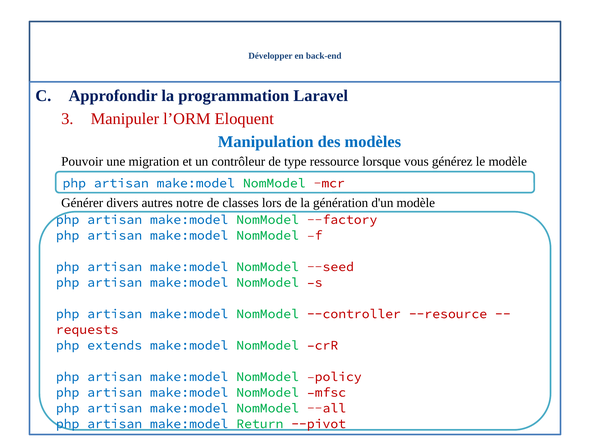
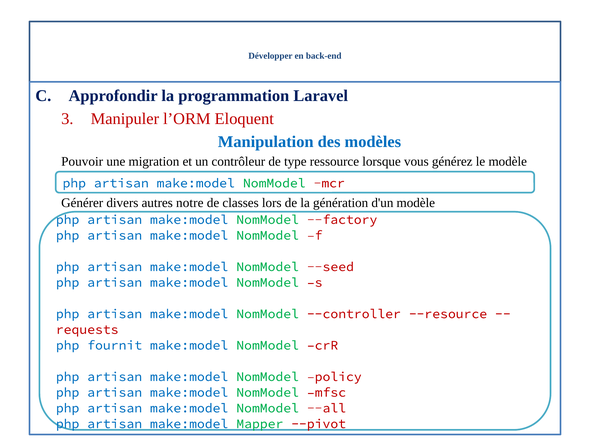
extends: extends -> fournit (115, 346)
Return: Return -> Mapper (260, 424)
